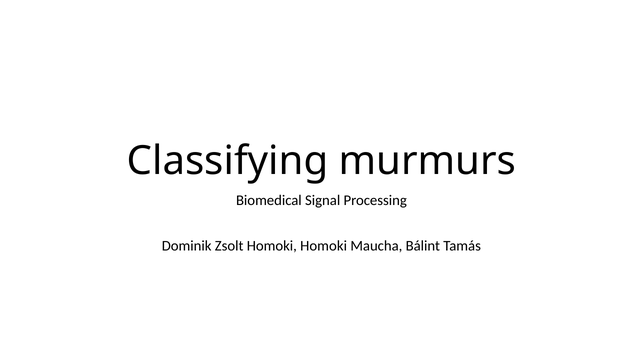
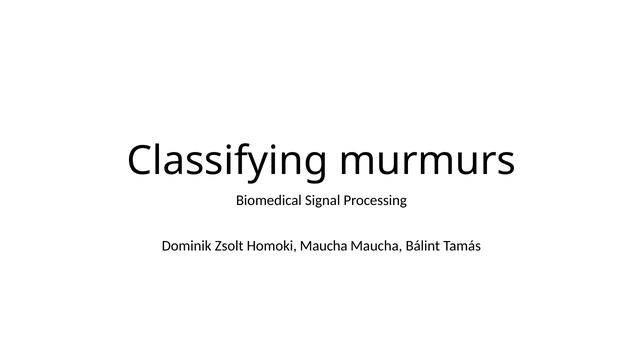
Homoki Homoki: Homoki -> Maucha (324, 245)
